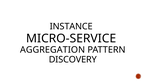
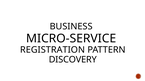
INSTANCE: INSTANCE -> BUSINESS (71, 27)
AGGREGATION: AGGREGATION -> REGISTRATION (53, 50)
